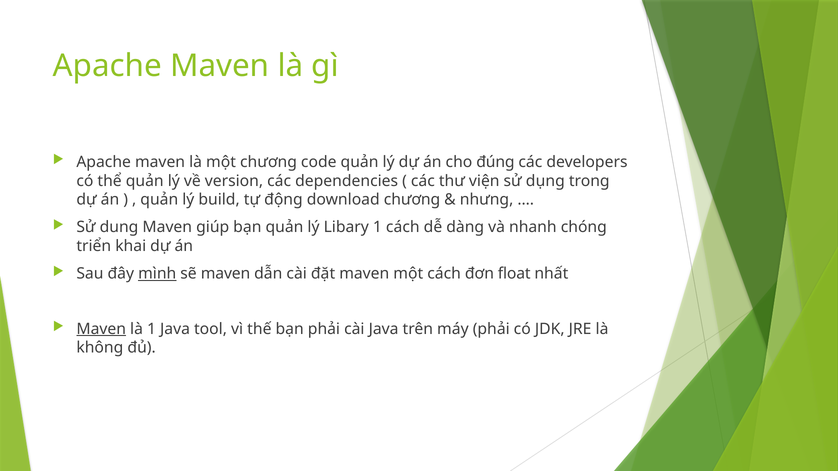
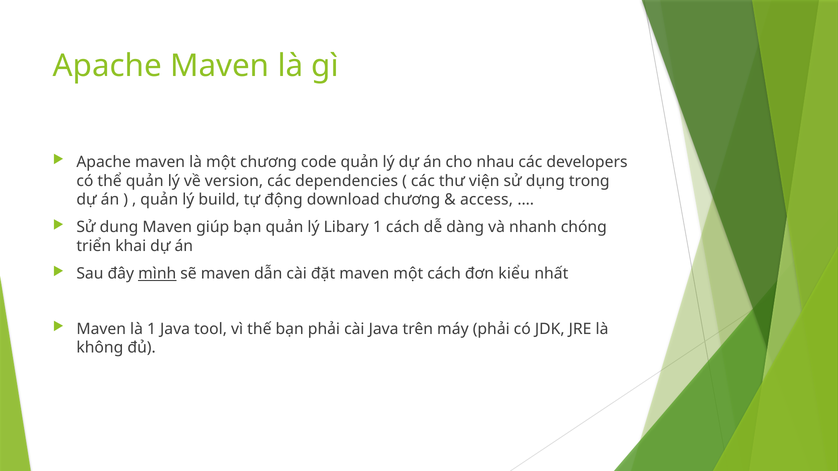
đúng: đúng -> nhau (495, 162)
nhưng: nhưng -> access (487, 200)
float: float -> kiểu (514, 274)
Maven underline: present -> none (101, 329)
